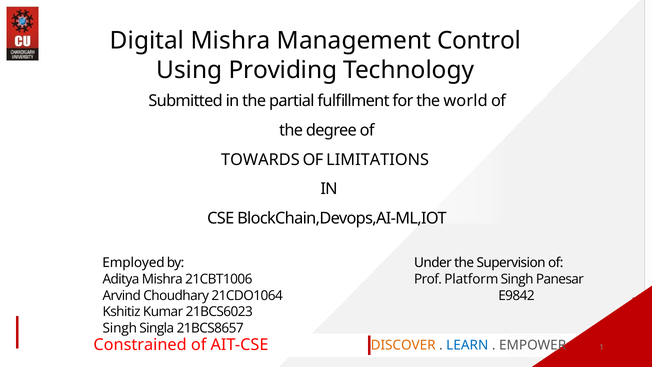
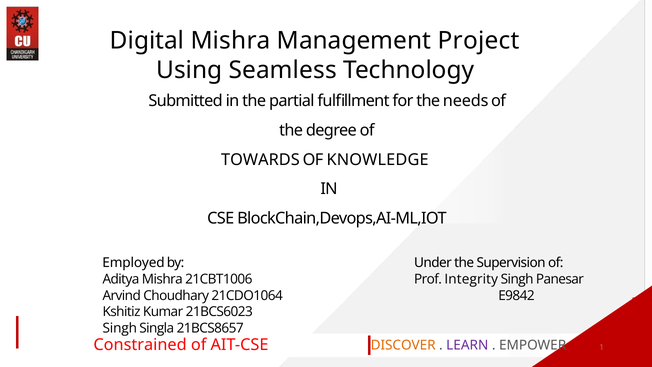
Control: Control -> Project (479, 41)
Providing: Providing -> Seamless (283, 70)
world: world -> needs (466, 101)
LIMITATIONS: LIMITATIONS -> KNOWLEDGE (378, 160)
Platform: Platform -> Integrity (471, 279)
LEARN colour: blue -> purple (467, 345)
